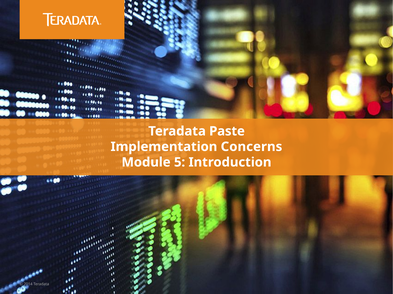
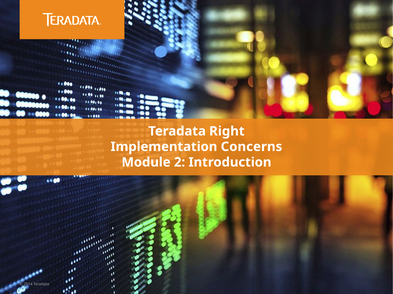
Paste: Paste -> Right (227, 131)
5: 5 -> 2 (180, 163)
